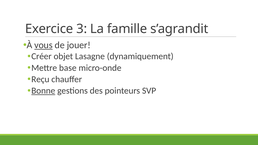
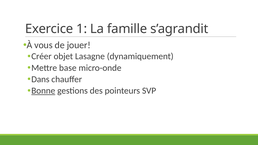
3: 3 -> 1 (82, 29)
vous underline: present -> none (43, 45)
Reçu: Reçu -> Dans (40, 79)
